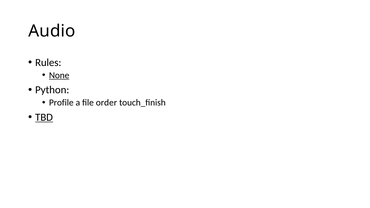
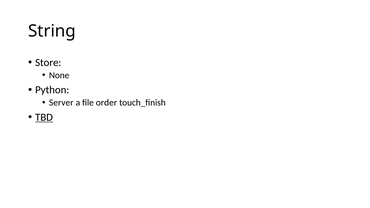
Audio: Audio -> String (52, 31)
Rules: Rules -> Store (48, 63)
None underline: present -> none (59, 75)
Profile: Profile -> Server (61, 103)
